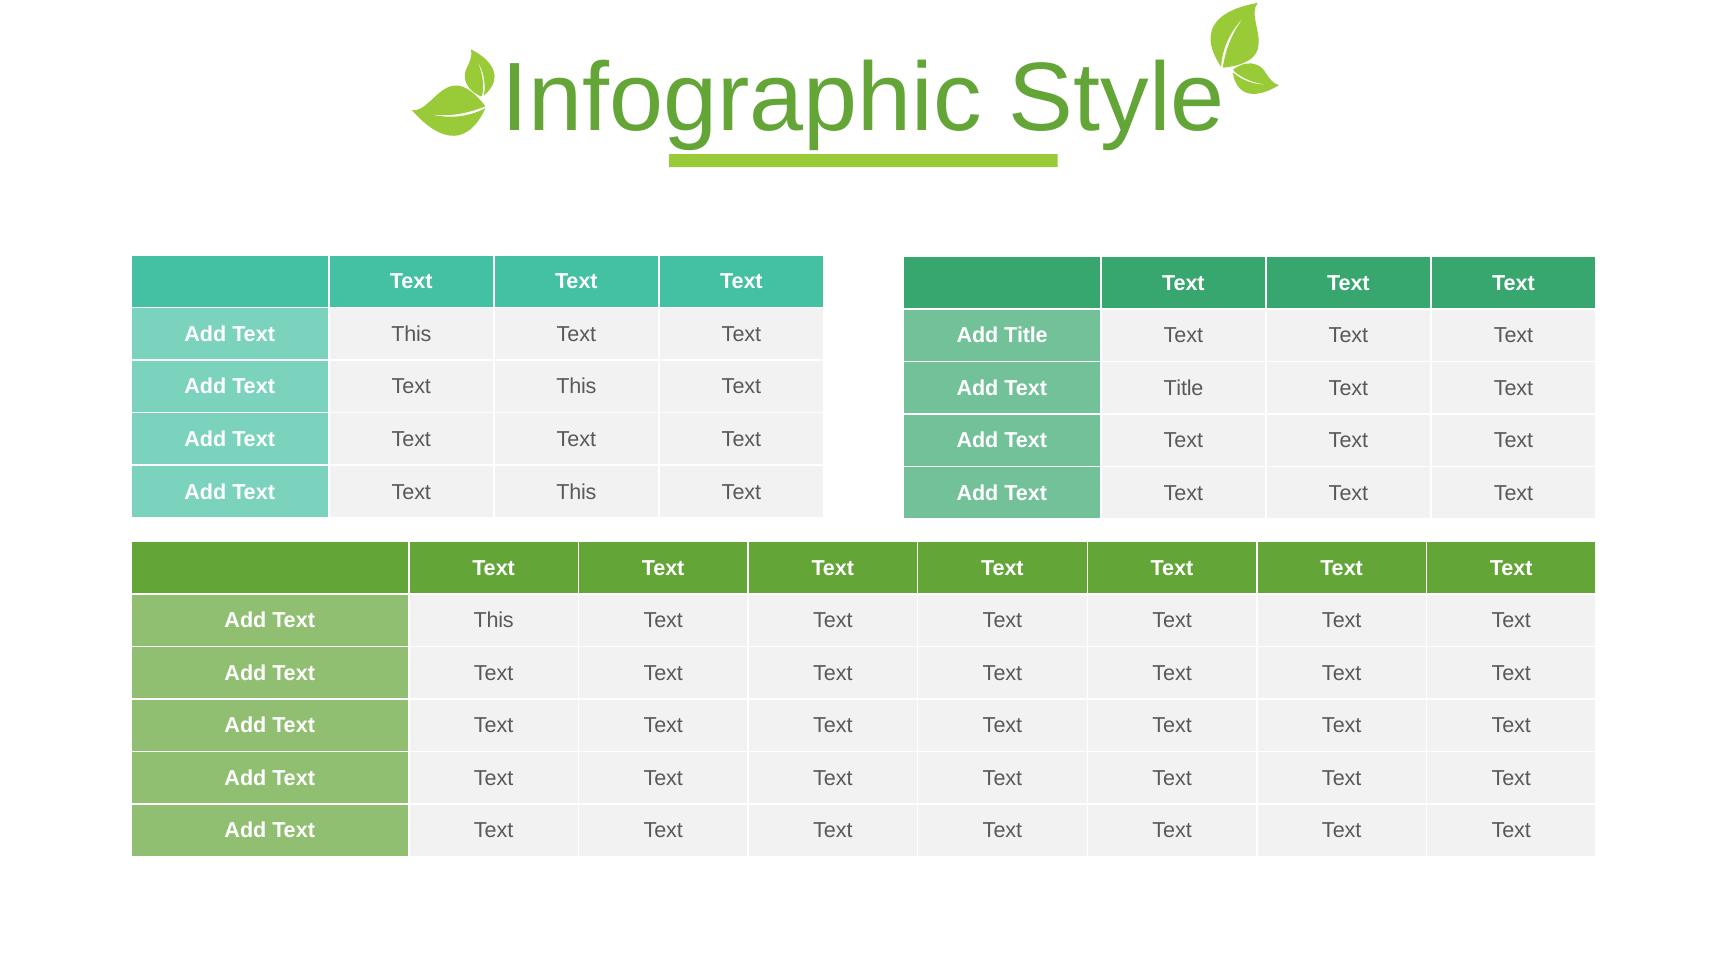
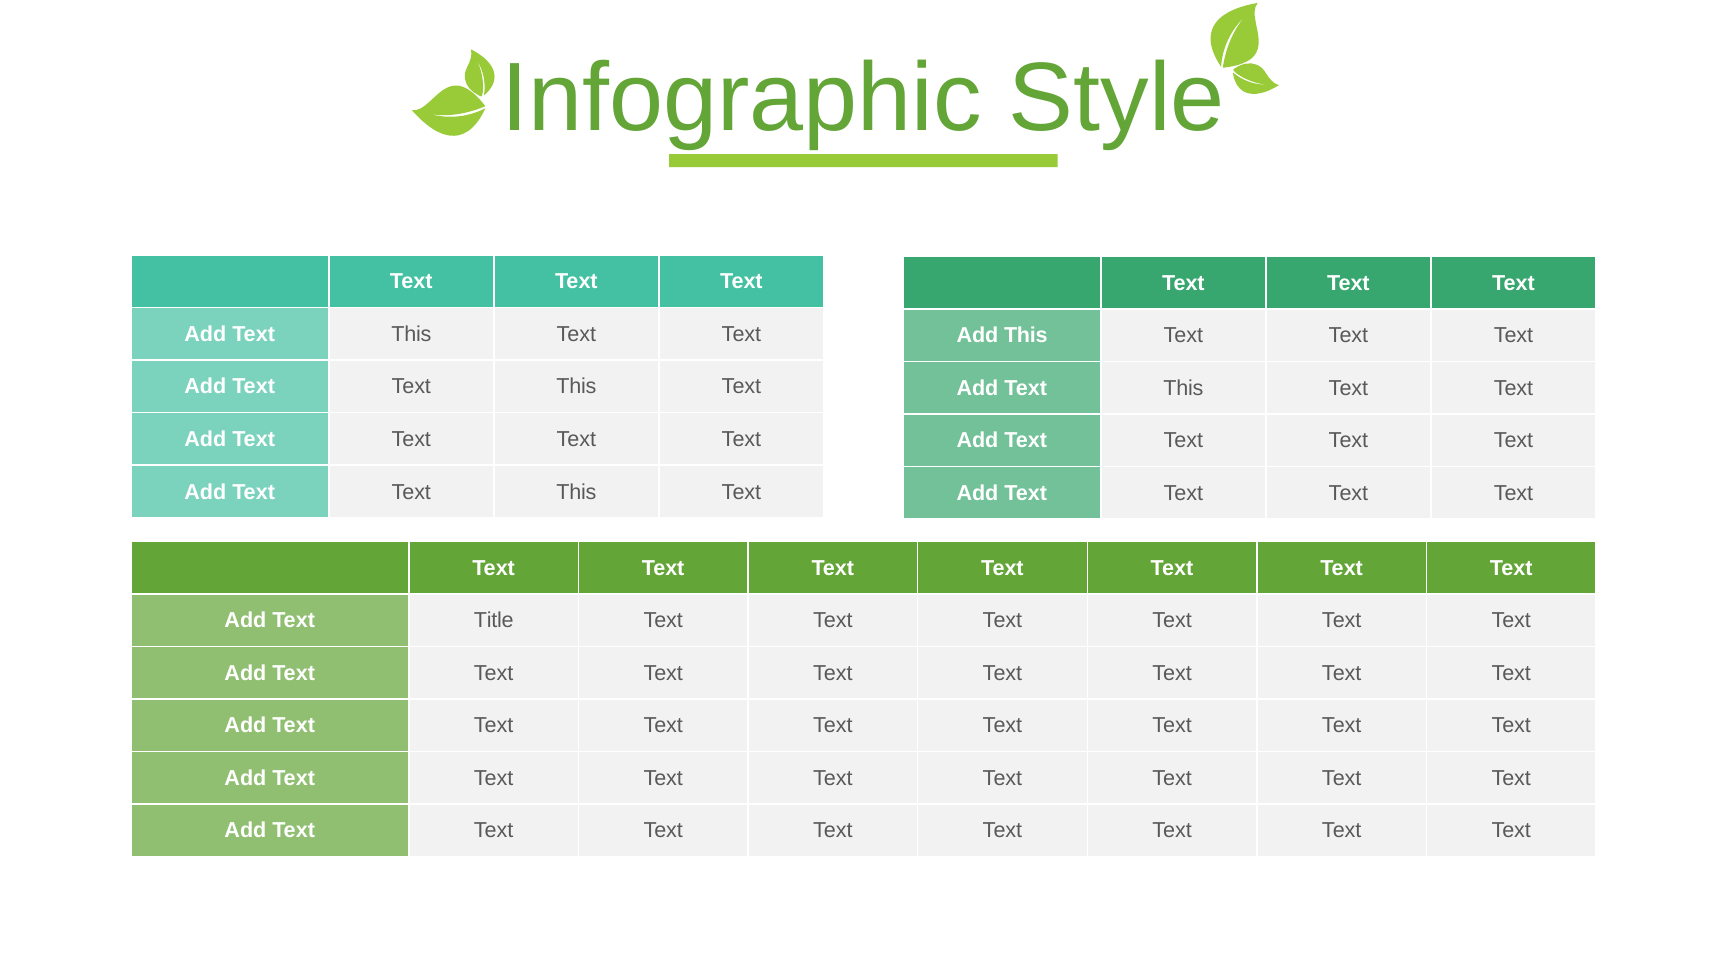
Add Title: Title -> This (1026, 335)
Title: Title -> This (1183, 388)
This: This -> Title (494, 620)
